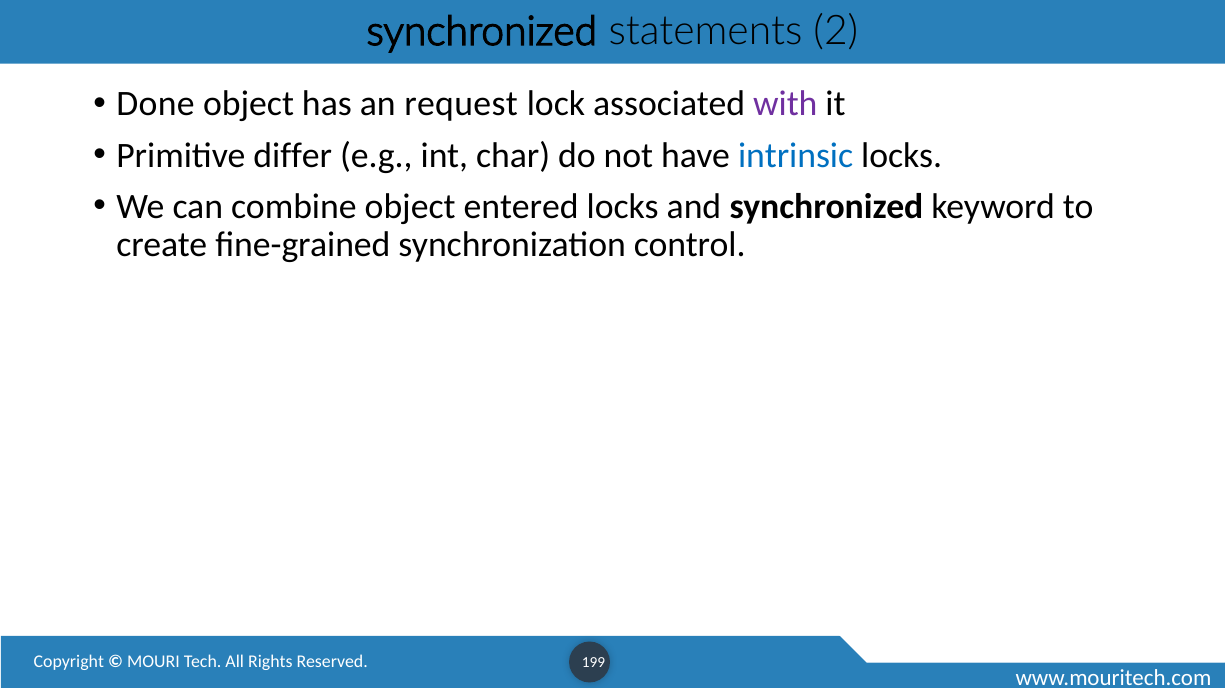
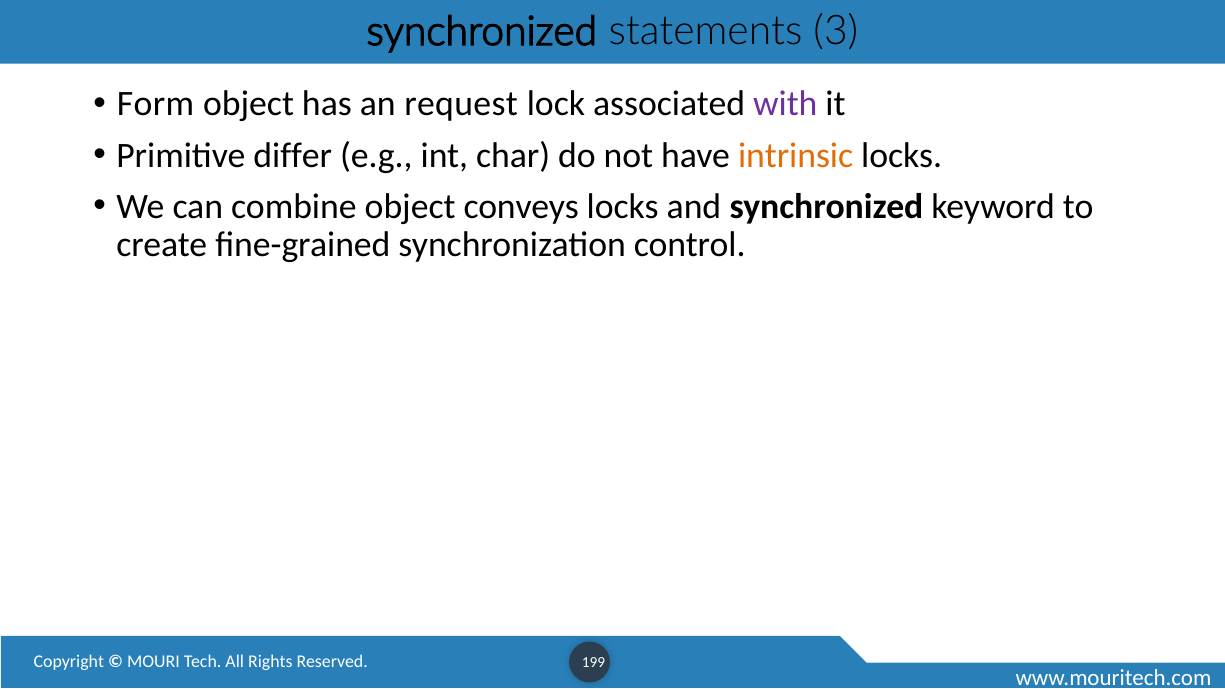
2: 2 -> 3 (836, 32)
Done: Done -> Form (156, 104)
intrinsic colour: blue -> orange (796, 155)
entered: entered -> conveys (521, 207)
